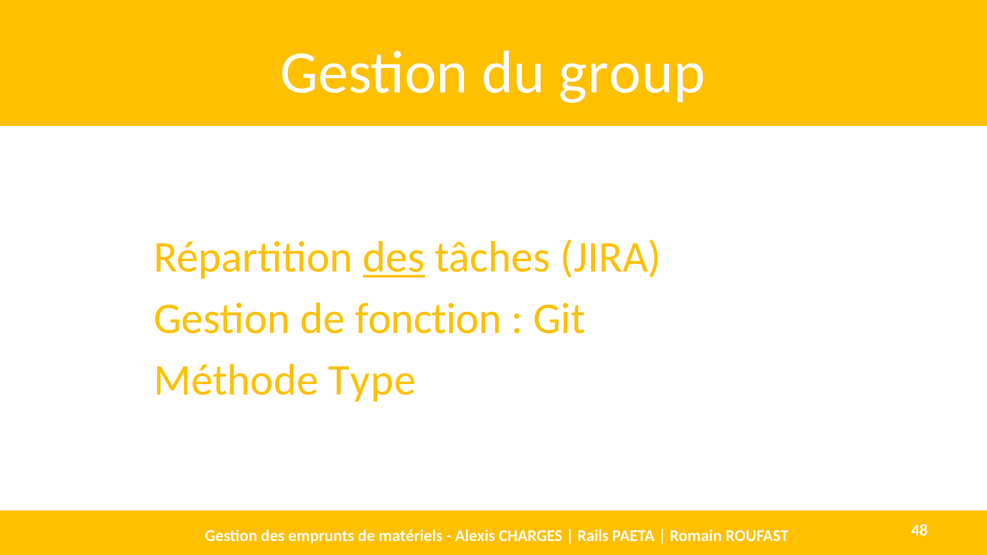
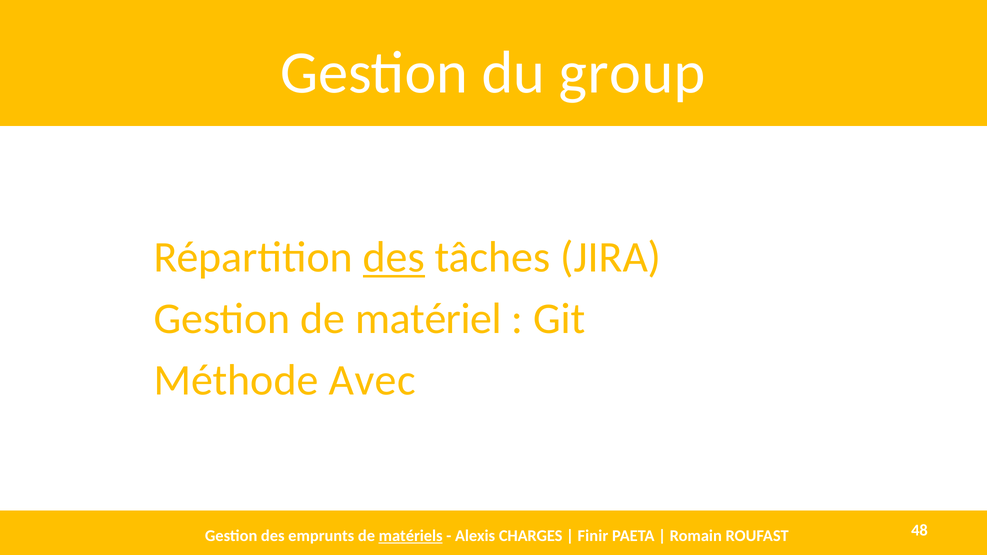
fonction: fonction -> matériel (428, 319)
Type: Type -> Avec (372, 380)
matériels underline: none -> present (411, 536)
Rails: Rails -> Finir (593, 536)
